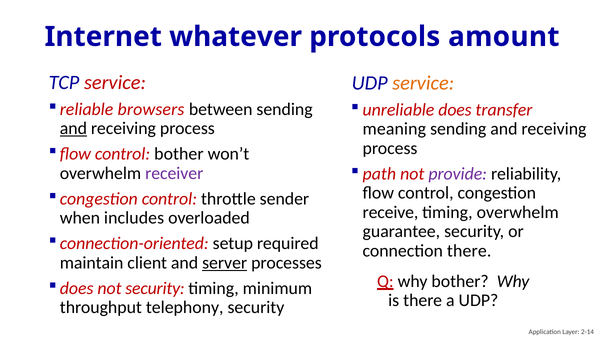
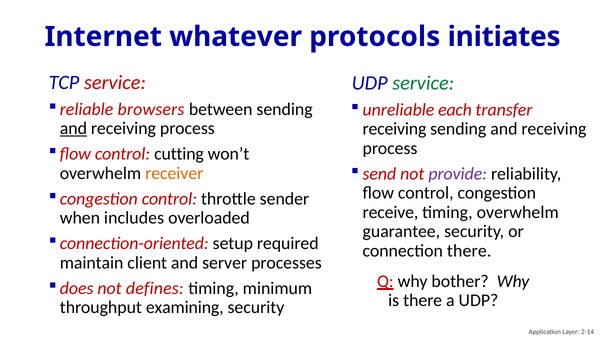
amount: amount -> initiates (504, 37)
service colour: orange -> green (423, 83)
unreliable does: does -> each (455, 110)
meaning: meaning -> receiving (394, 129)
control bother: bother -> cutting (179, 154)
path: path -> send (379, 174)
receiver colour: purple -> orange (174, 173)
server underline: present -> none (225, 263)
not security: security -> defines (155, 288)
telephony: telephony -> examining (185, 308)
